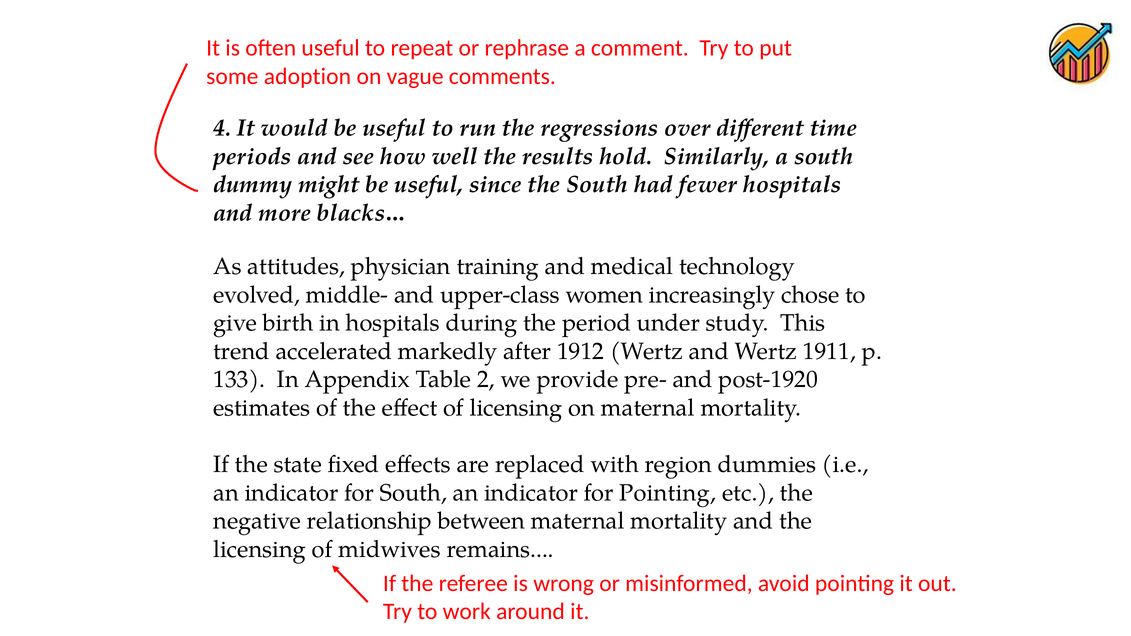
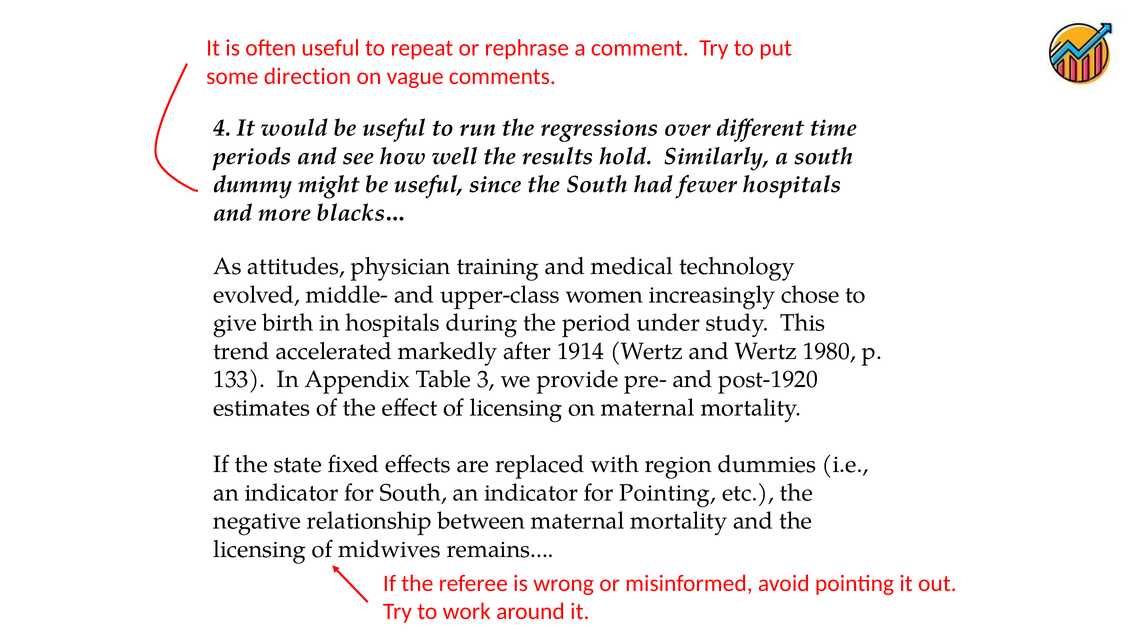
adoption: adoption -> direction (307, 76)
1912: 1912 -> 1914 (581, 351)
1911: 1911 -> 1980 (829, 351)
2: 2 -> 3 (486, 380)
